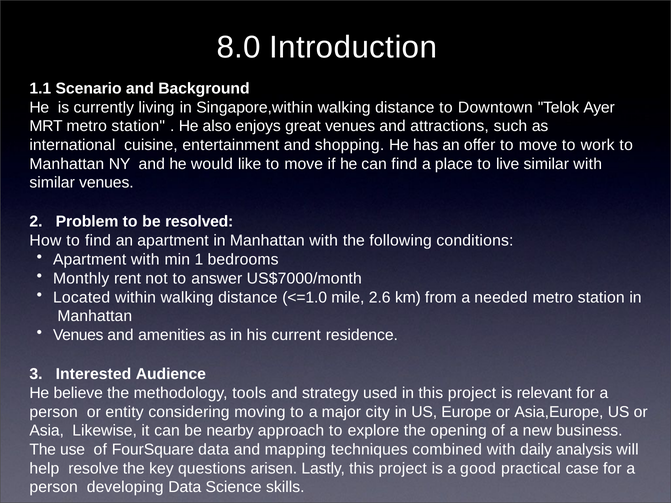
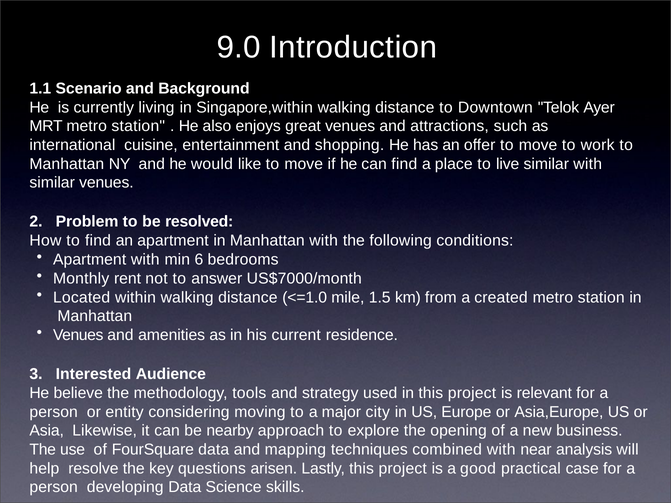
8.0: 8.0 -> 9.0 (239, 47)
1: 1 -> 6 (199, 260)
2.6: 2.6 -> 1.5 (380, 298)
needed: needed -> created (501, 298)
daily: daily -> near (536, 450)
